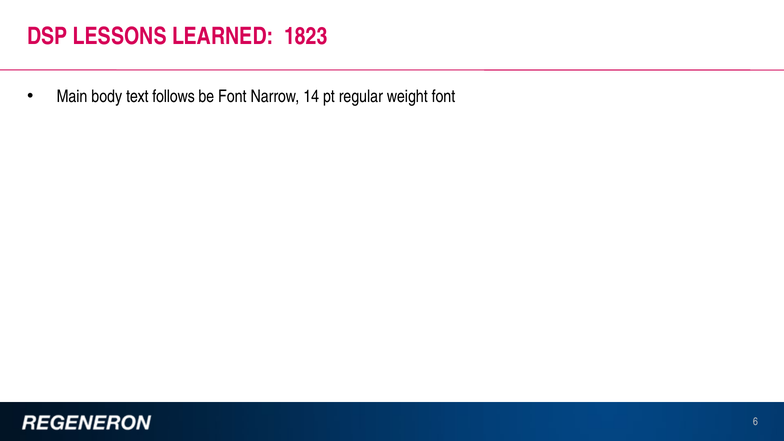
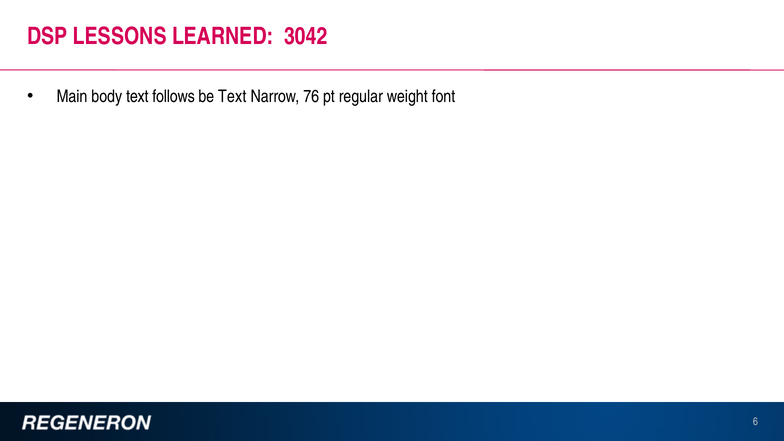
1823: 1823 -> 3042 (306, 36)
be Font: Font -> Text (232, 97)
14: 14 -> 76 (311, 97)
